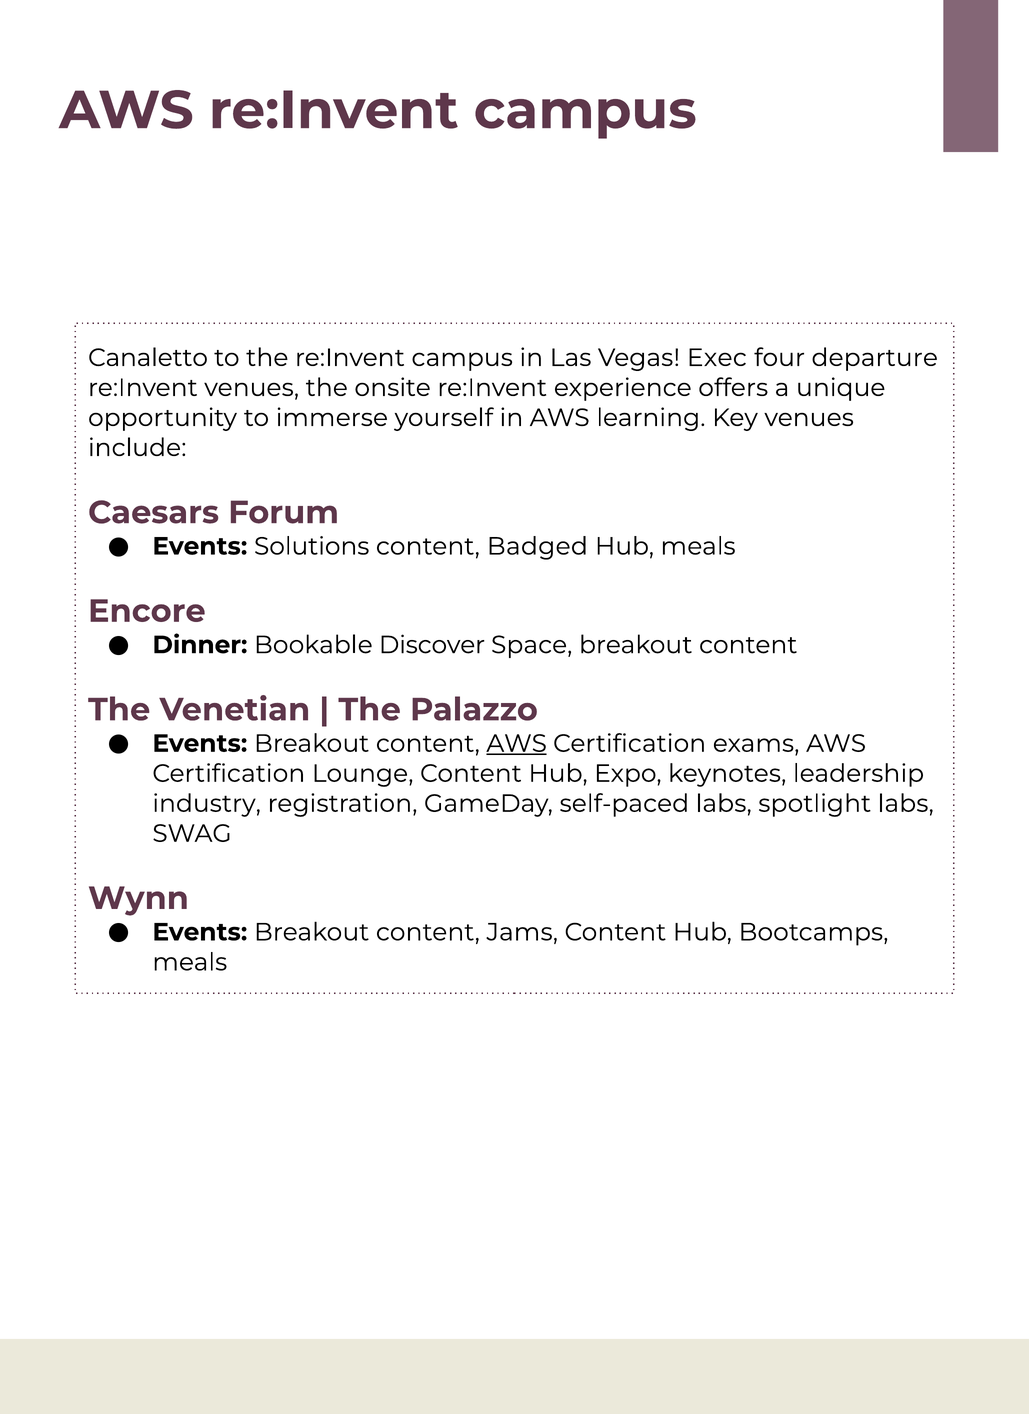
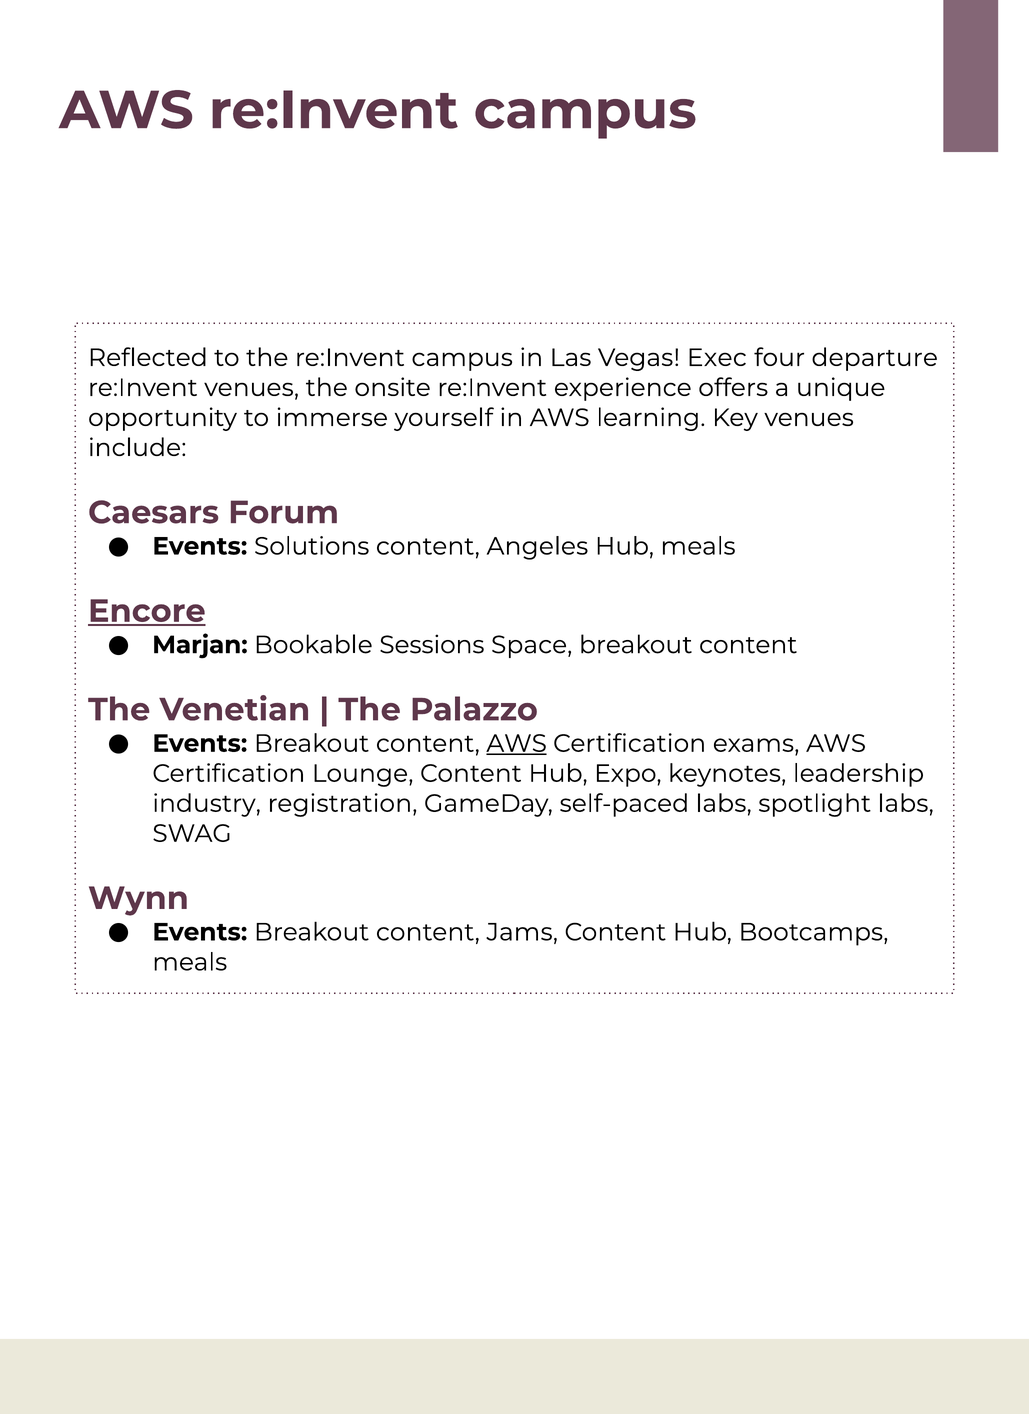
Canaletto: Canaletto -> Reflected (148, 358)
Badged: Badged -> Angeles (537, 547)
Encore underline: none -> present (147, 612)
Dinner: Dinner -> Marjan (200, 645)
Discover: Discover -> Sessions (432, 645)
